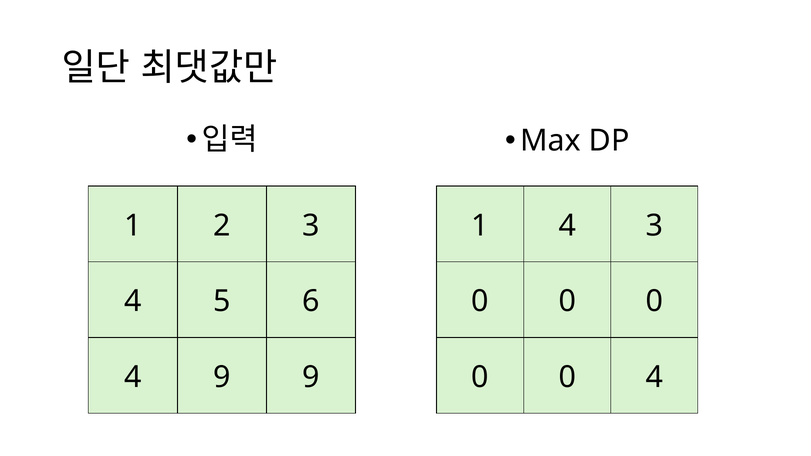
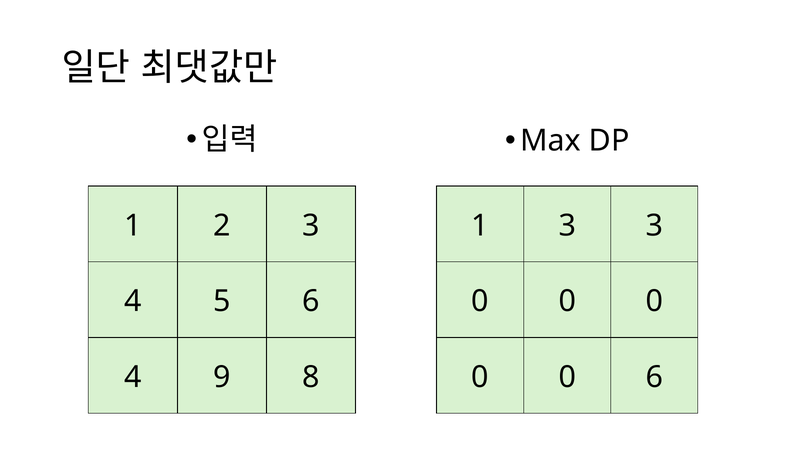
1 4: 4 -> 3 (567, 226)
9 9: 9 -> 8 (311, 377)
0 4: 4 -> 6 (654, 377)
